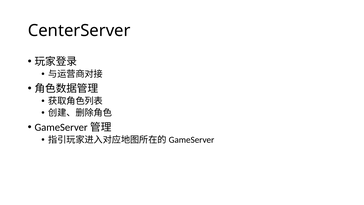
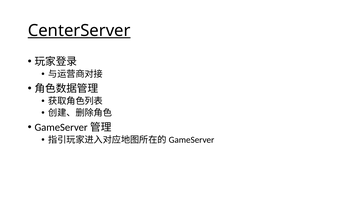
CenterServer underline: none -> present (79, 31)
